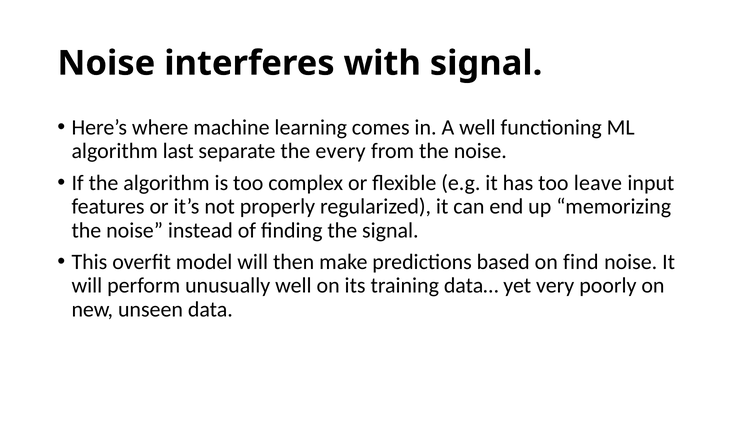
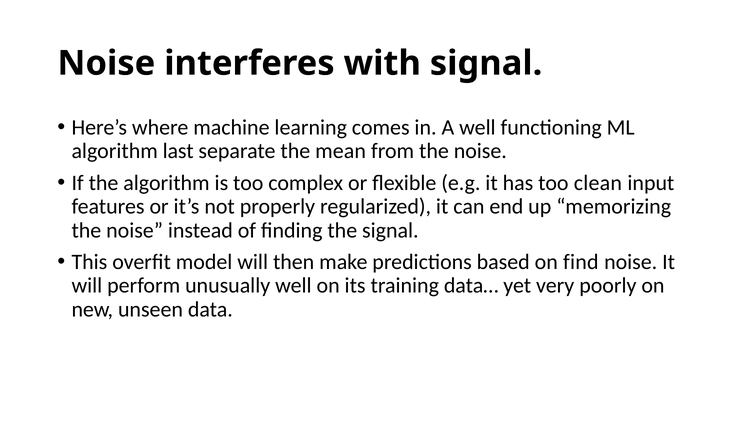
every: every -> mean (341, 151)
leave: leave -> clean (598, 183)
